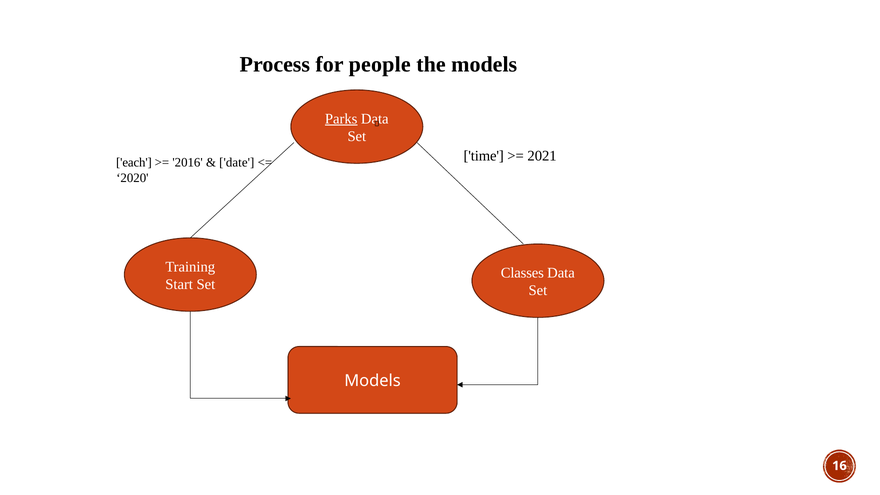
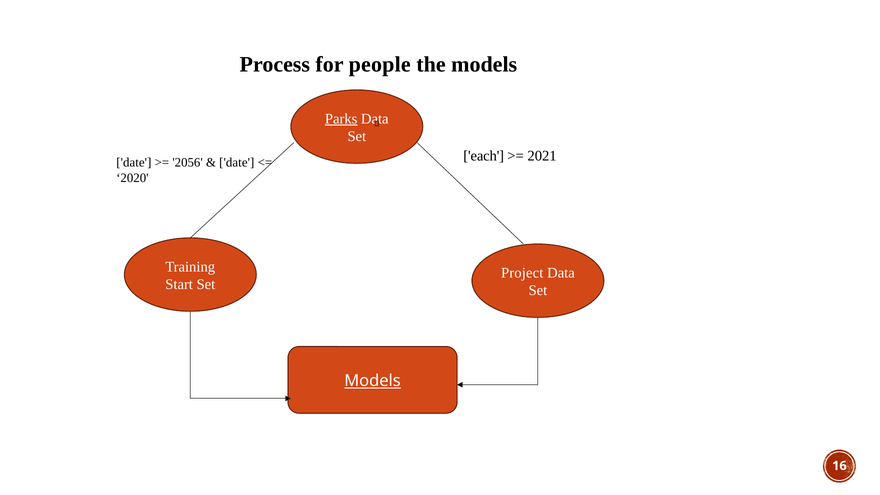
time: time -> each (484, 156)
each: each -> date (134, 162)
2016: 2016 -> 2056 (188, 162)
Classes: Classes -> Project (522, 273)
Models underline: none -> present (373, 381)
